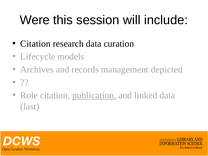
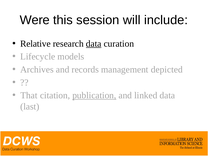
Citation: Citation -> Relative (35, 44)
data underline: none -> present (94, 44)
Role: Role -> That (29, 95)
